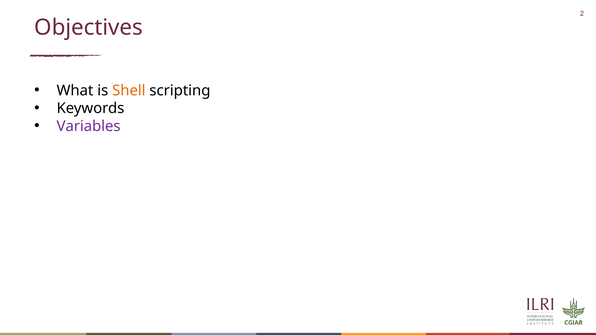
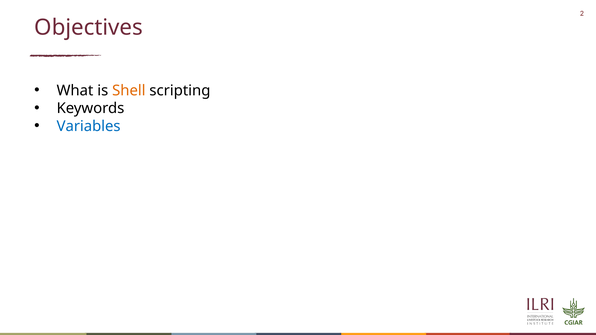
Variables colour: purple -> blue (89, 126)
